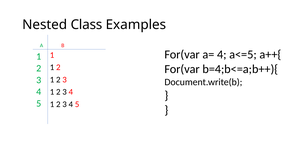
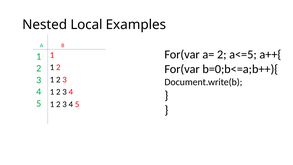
Class: Class -> Local (87, 25)
a= 4: 4 -> 2 (222, 54)
b=4;b<=a;b++){: b=4;b<=a;b++){ -> b=0;b<=a;b++){ (240, 69)
